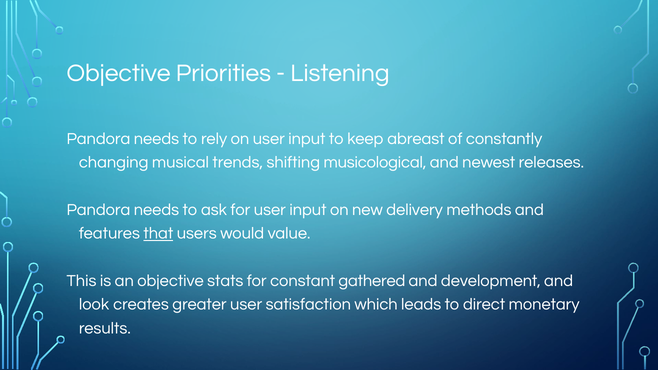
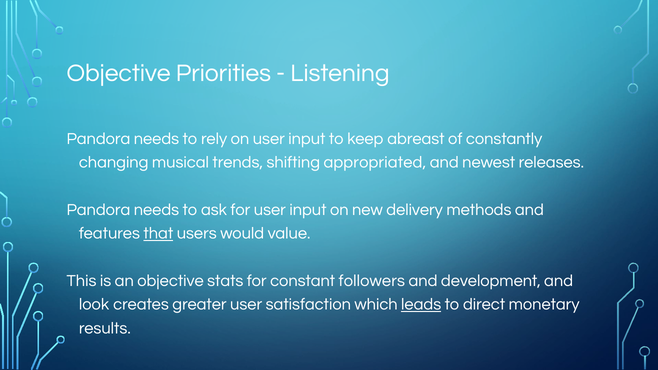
musicological: musicological -> appropriated (375, 163)
gathered: gathered -> followers (372, 281)
leads underline: none -> present (421, 305)
